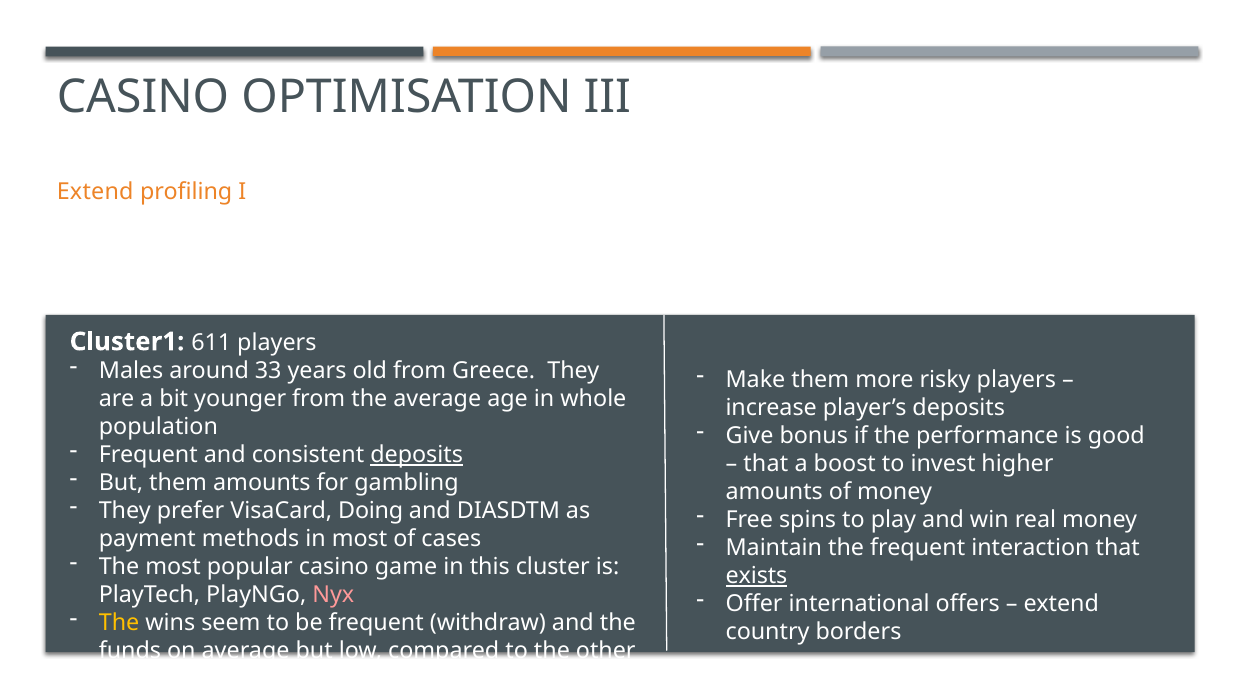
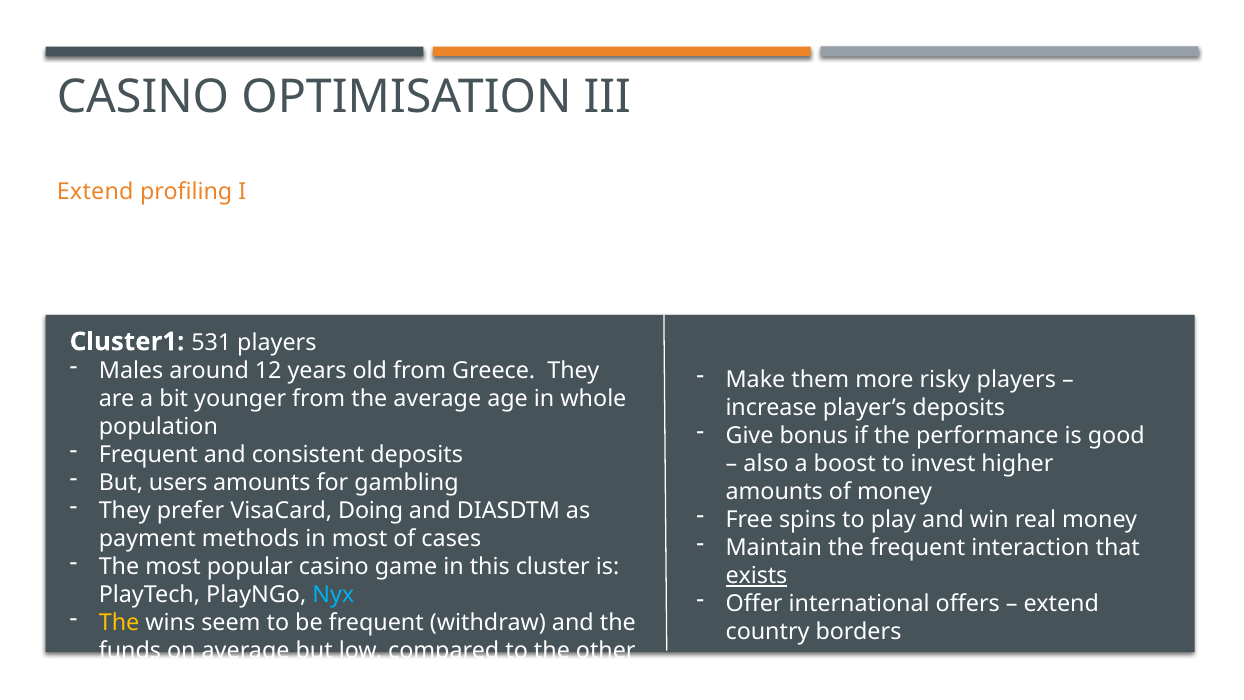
611: 611 -> 531 (211, 342)
33: 33 -> 12 (268, 371)
deposits underline: present -> none (417, 455)
that: that -> also (766, 464)
But them: them -> users (178, 483)
Nyx colour: pink -> light blue (333, 595)
